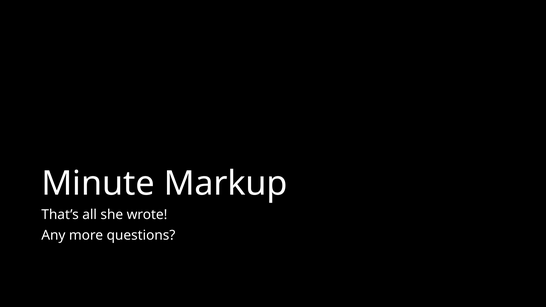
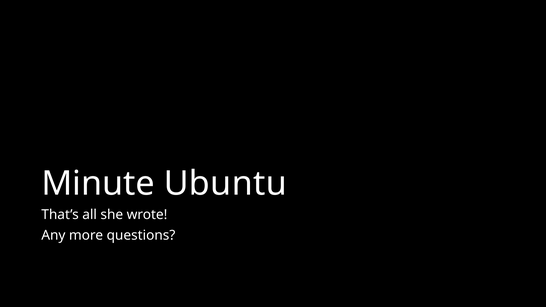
Markup: Markup -> Ubuntu (225, 184)
